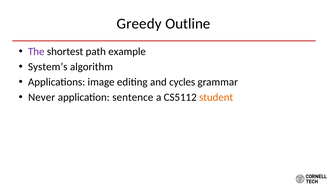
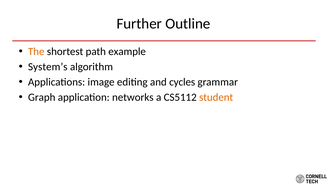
Greedy: Greedy -> Further (139, 24)
The colour: purple -> orange (36, 51)
Never: Never -> Graph (42, 97)
sentence: sentence -> networks (133, 97)
